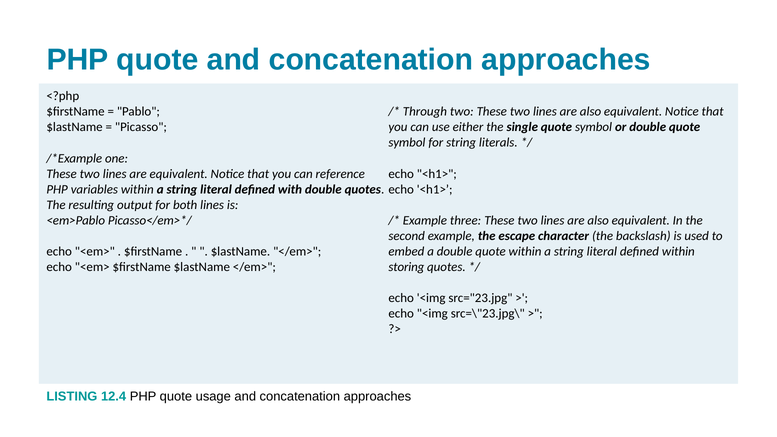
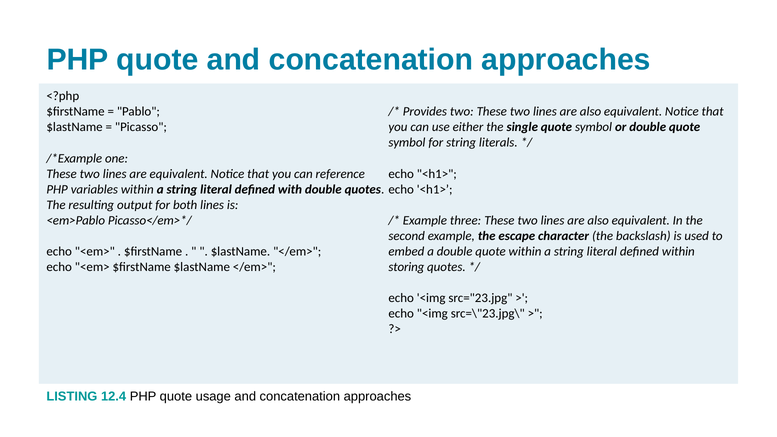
Through: Through -> Provides (425, 112)
